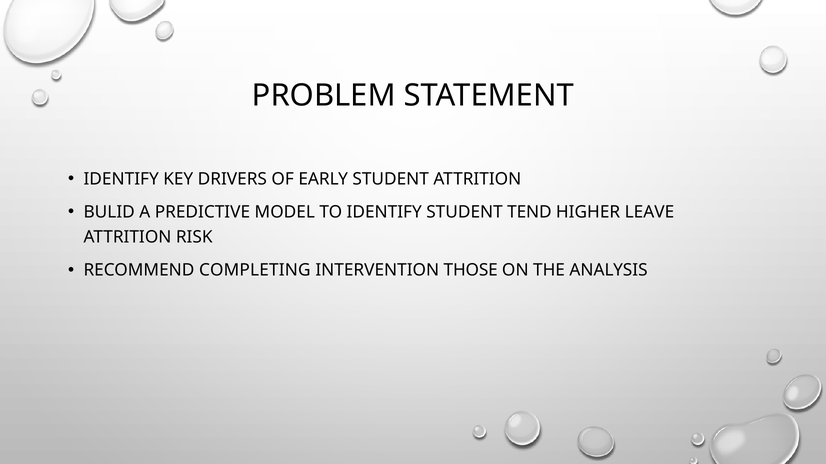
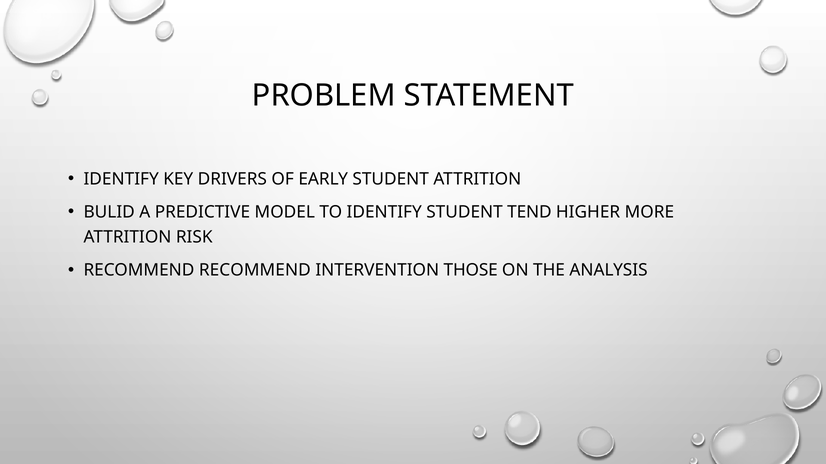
LEAVE: LEAVE -> MORE (649, 213)
RECOMMEND COMPLETING: COMPLETING -> RECOMMEND (255, 271)
